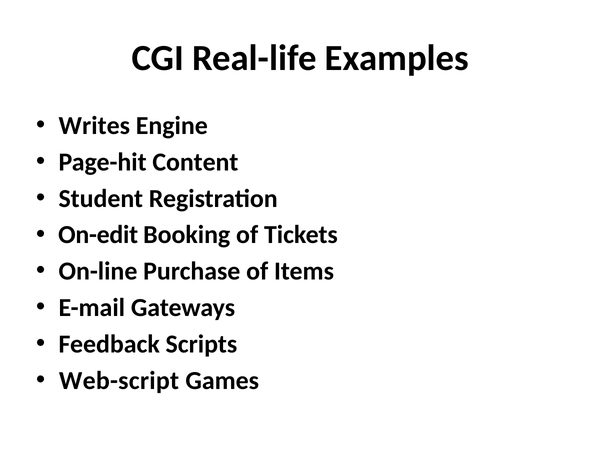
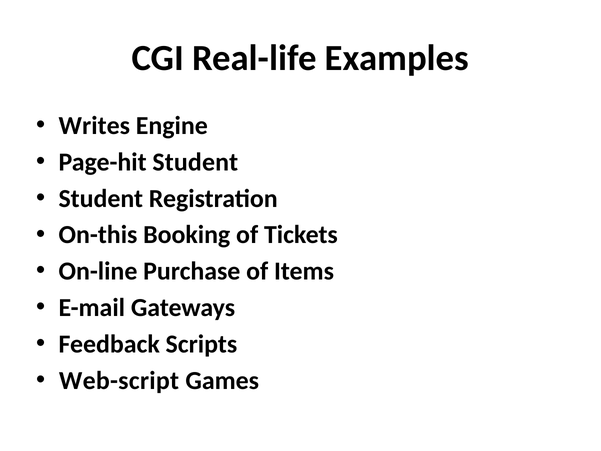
Page-hit Content: Content -> Student (195, 162)
On-edit: On-edit -> On-this (98, 235)
